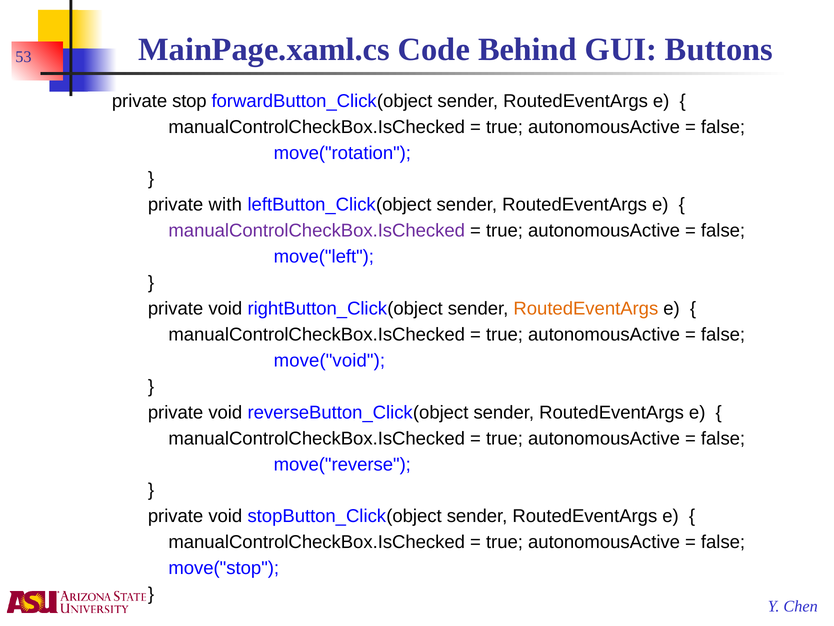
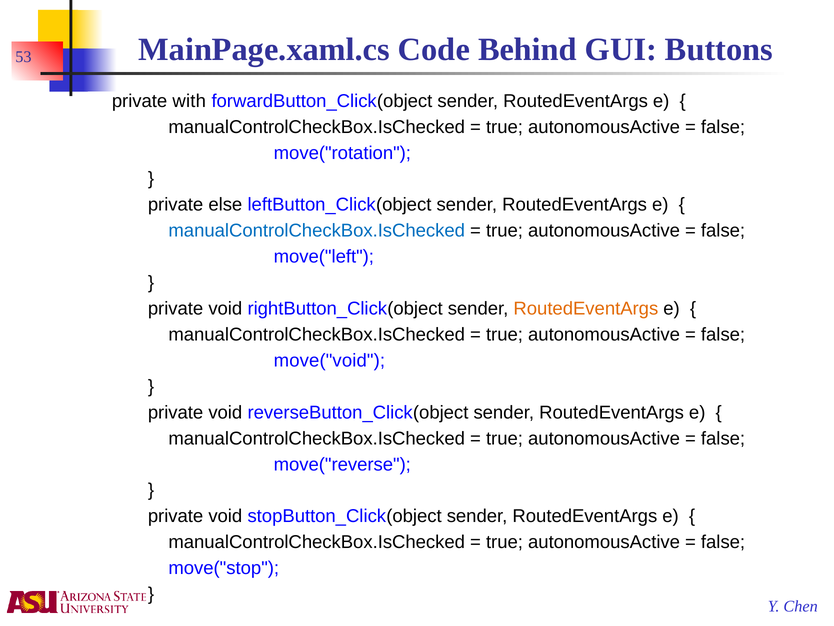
stop: stop -> with (189, 101)
with: with -> else (225, 205)
manualControlCheckBox.IsChecked colour: purple -> blue (317, 231)
